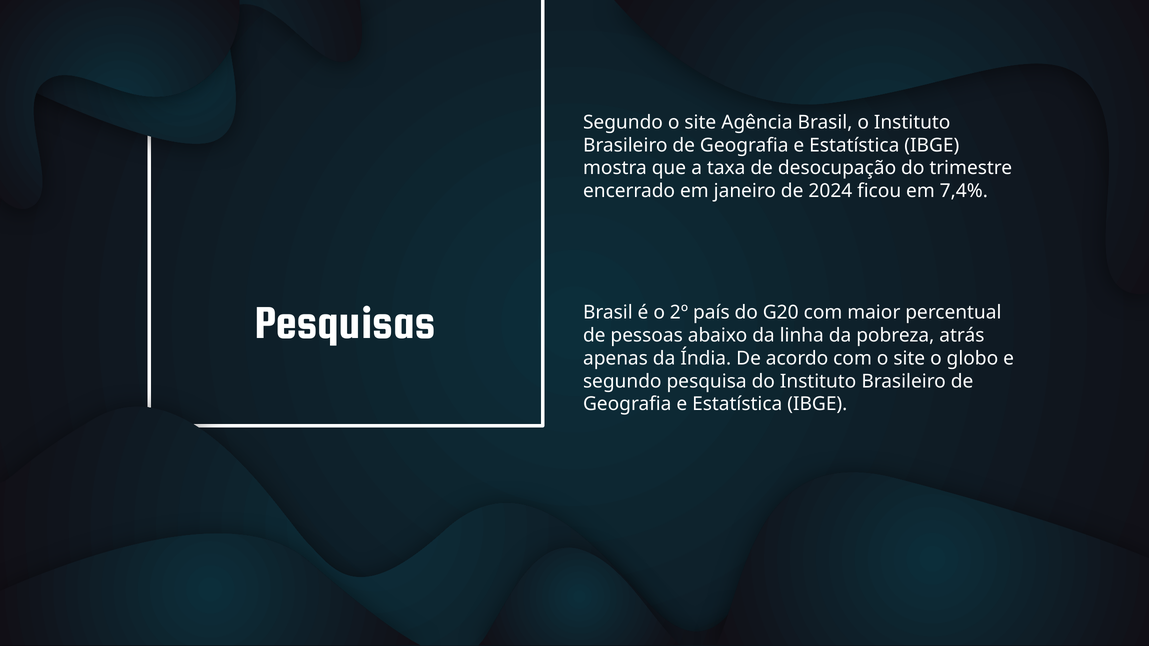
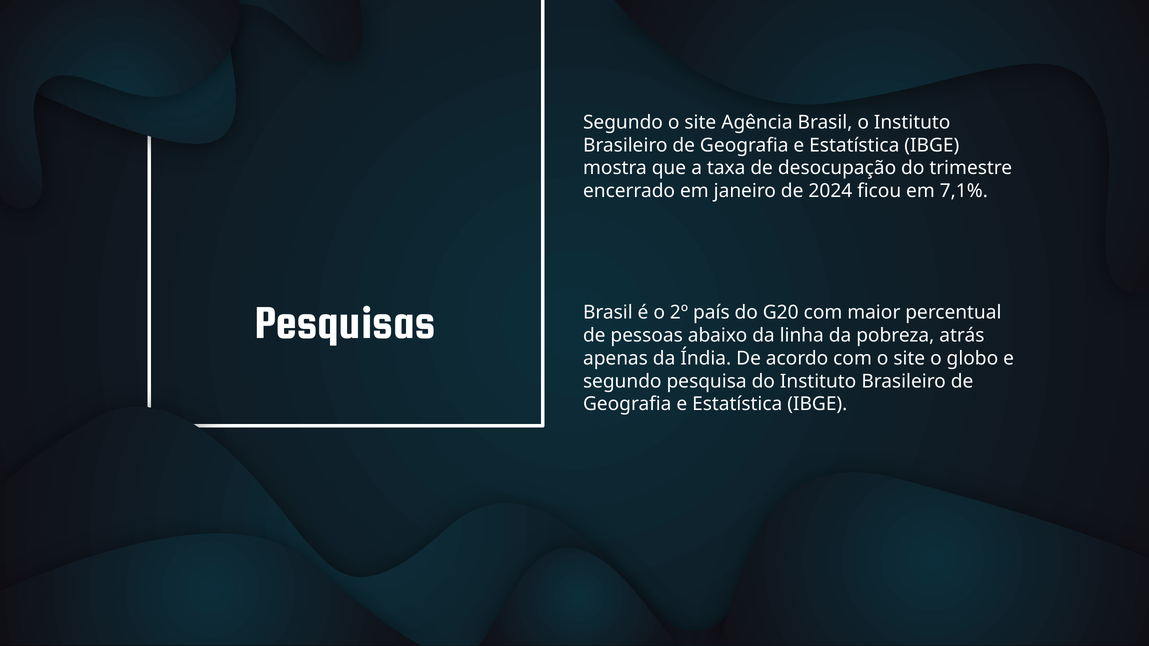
7,4%: 7,4% -> 7,1% (964, 191)
